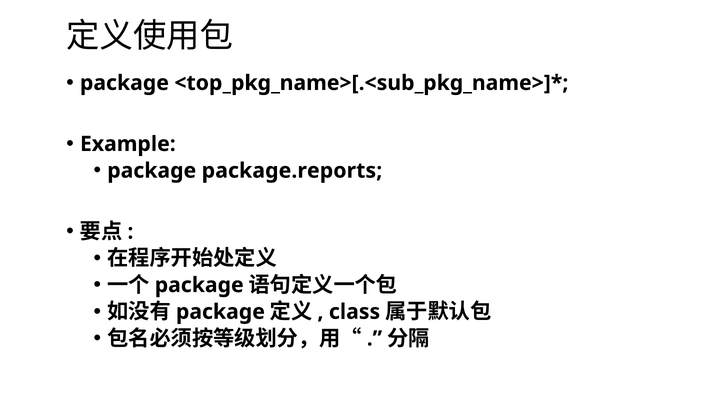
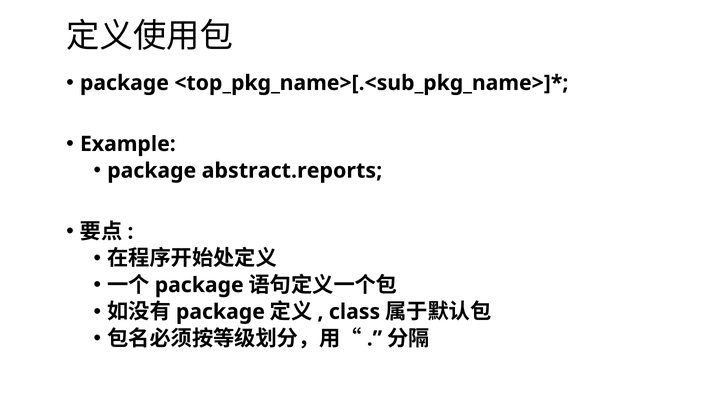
package.reports: package.reports -> abstract.reports (292, 170)
